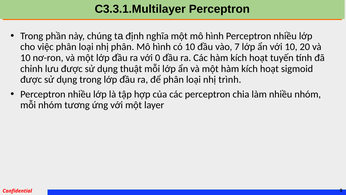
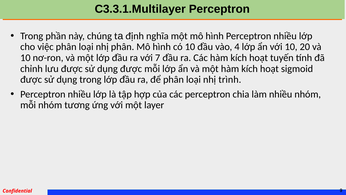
7: 7 -> 4 (237, 47)
0: 0 -> 7 (158, 58)
dụng thuật: thuật -> được (131, 69)
